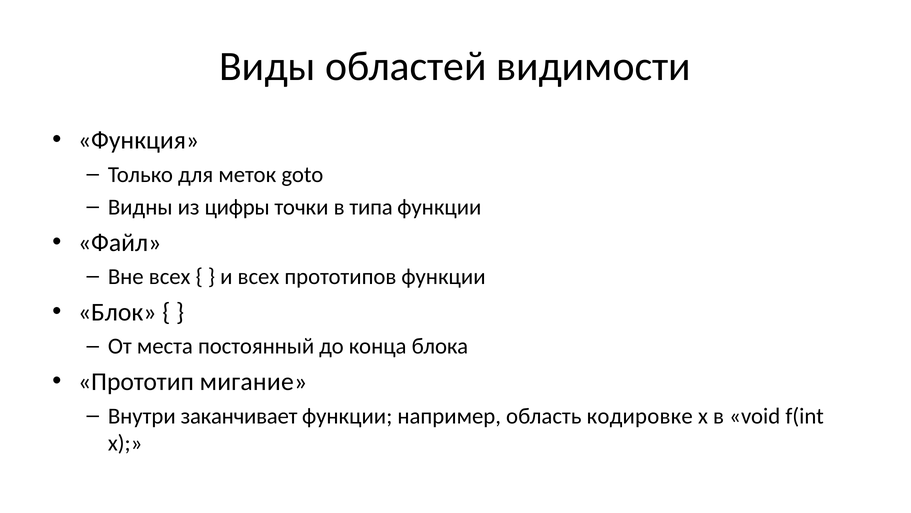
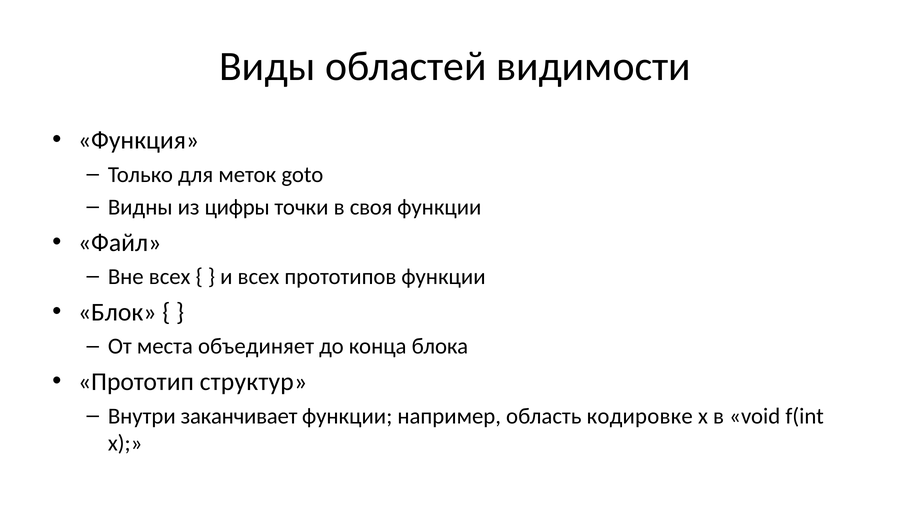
типа: типа -> своя (371, 207)
постоянный: постоянный -> объединяет (256, 346)
мигание: мигание -> структур (253, 381)
